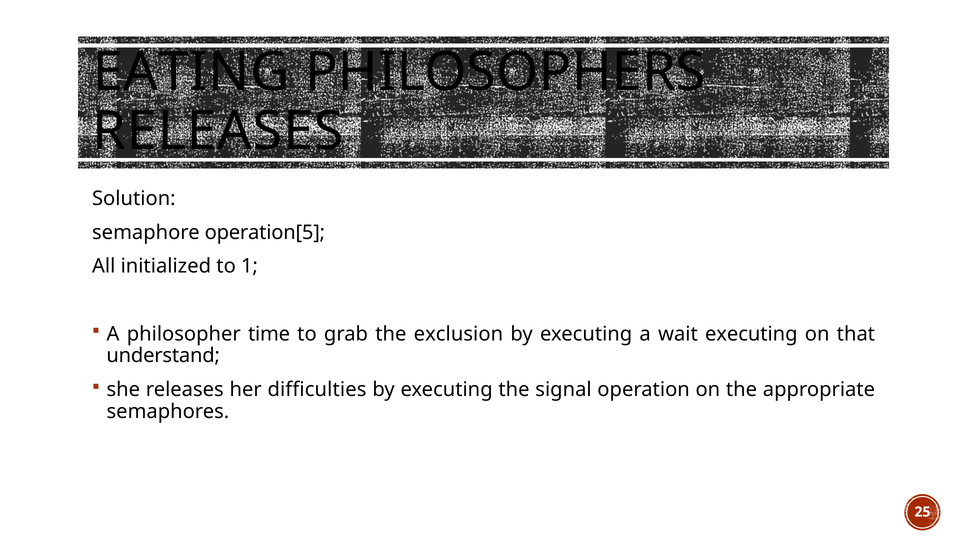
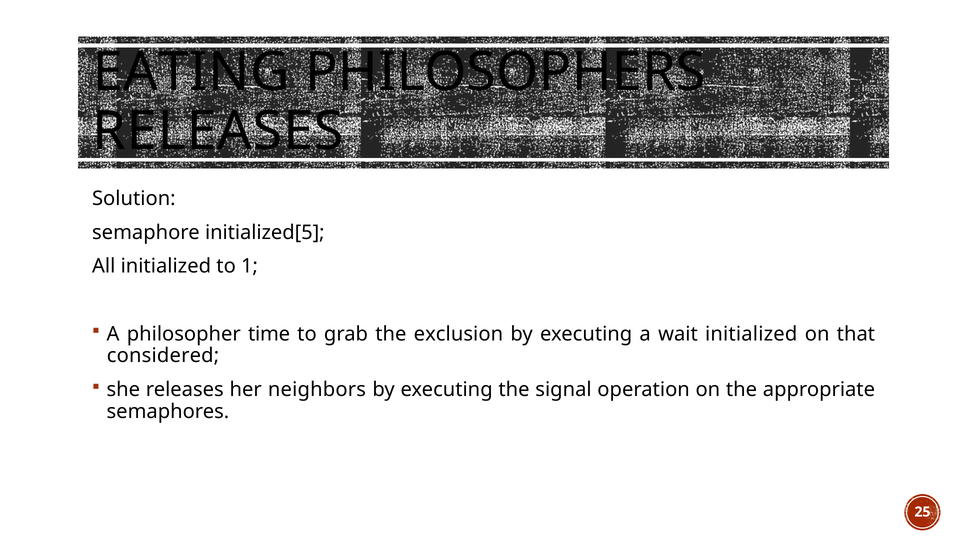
operation[5: operation[5 -> initialized[5 (265, 232)
wait executing: executing -> initialized (751, 334)
understand: understand -> considered (163, 356)
difficulties: difficulties -> neighbors (317, 390)
